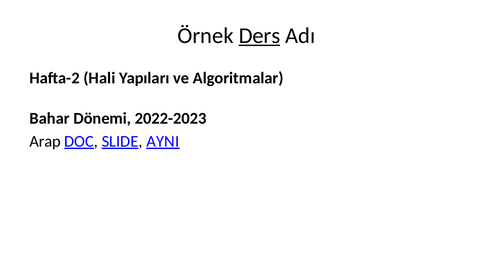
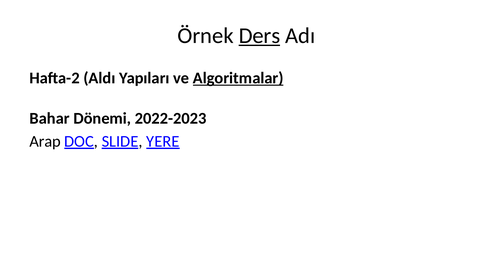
Hali: Hali -> Aldı (99, 78)
Algoritmalar underline: none -> present (238, 78)
AYNI: AYNI -> YERE (163, 141)
